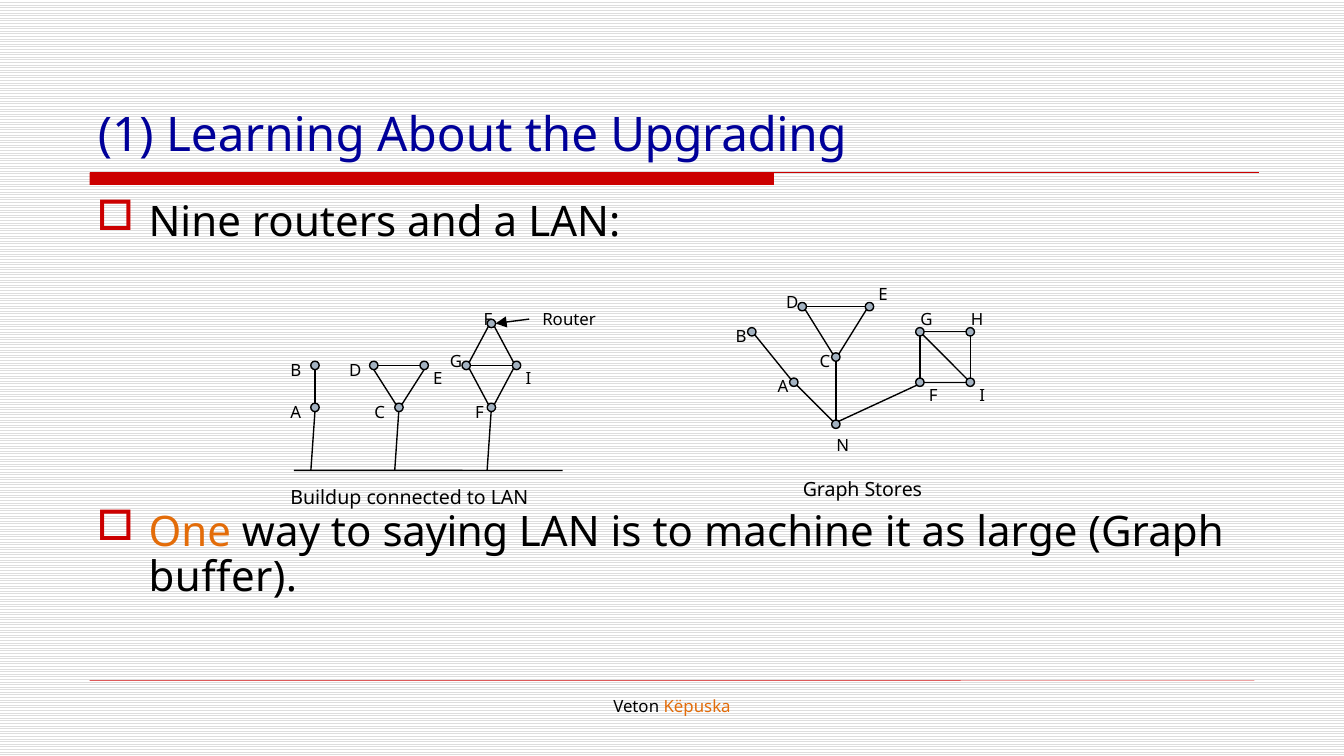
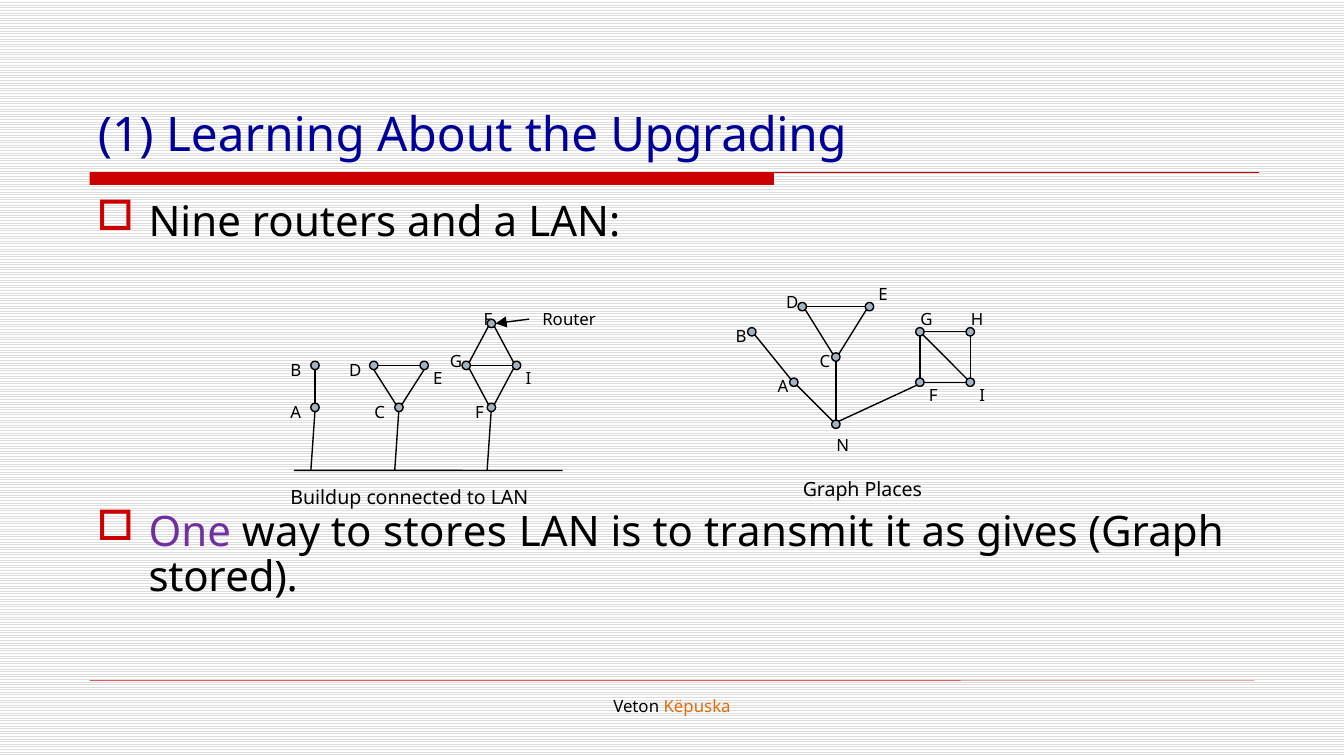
Stores: Stores -> Places (893, 490)
One colour: orange -> purple (190, 532)
saying: saying -> stores (445, 532)
machine: machine -> transmit (789, 532)
large: large -> gives (1027, 532)
buffer: buffer -> stored (223, 578)
